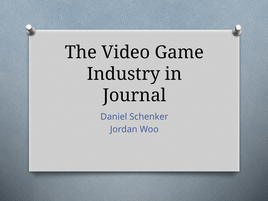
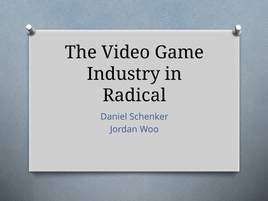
Journal: Journal -> Radical (134, 95)
